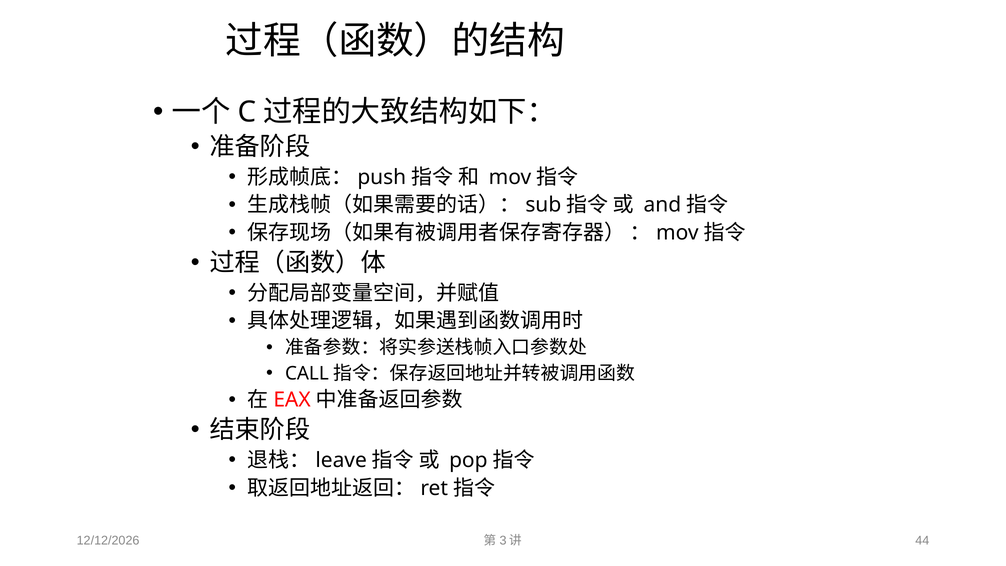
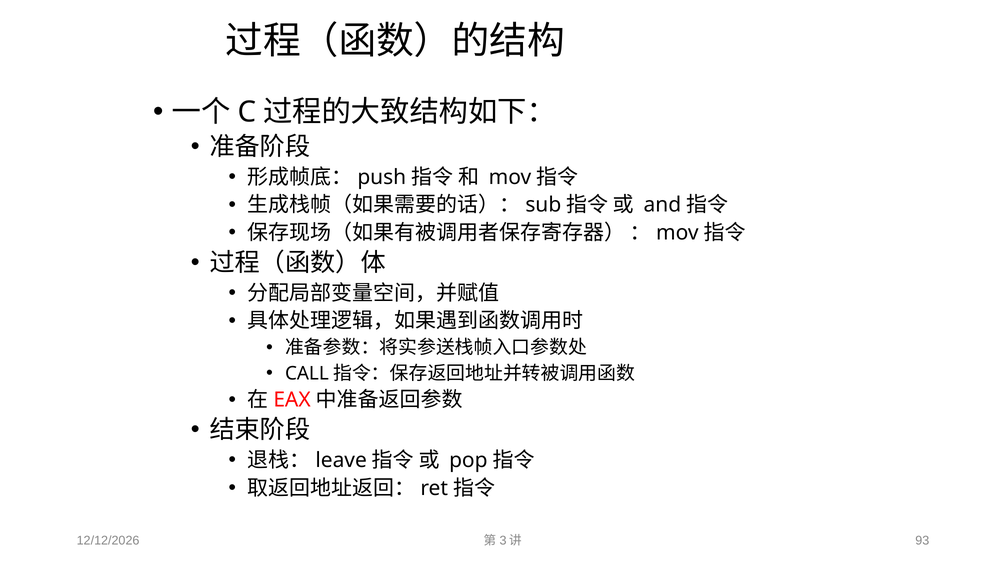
44: 44 -> 93 (922, 540)
